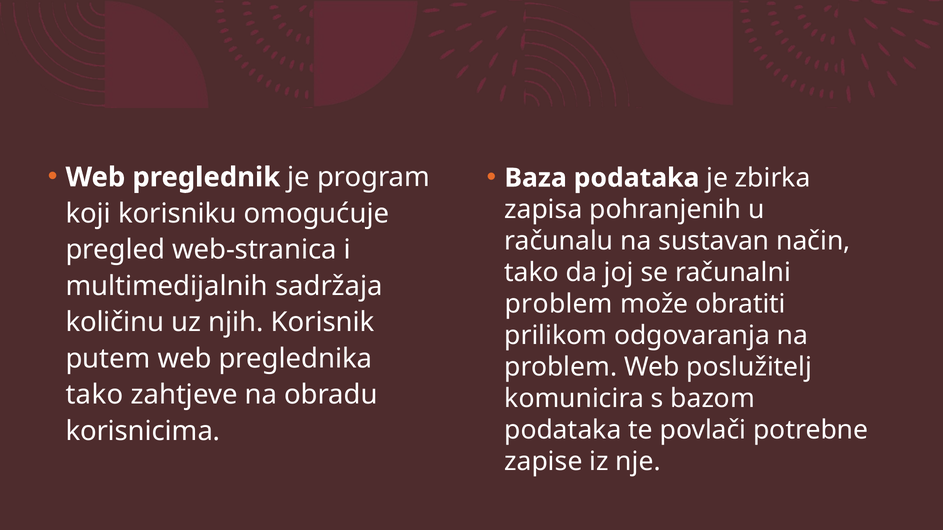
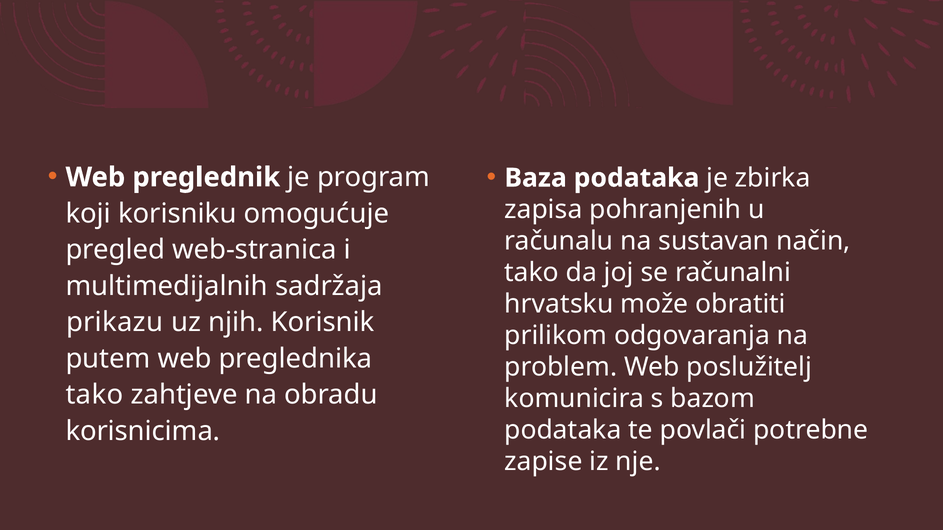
problem: problem -> hrvatsku (559, 304)
količinu: količinu -> prikazu (115, 323)
